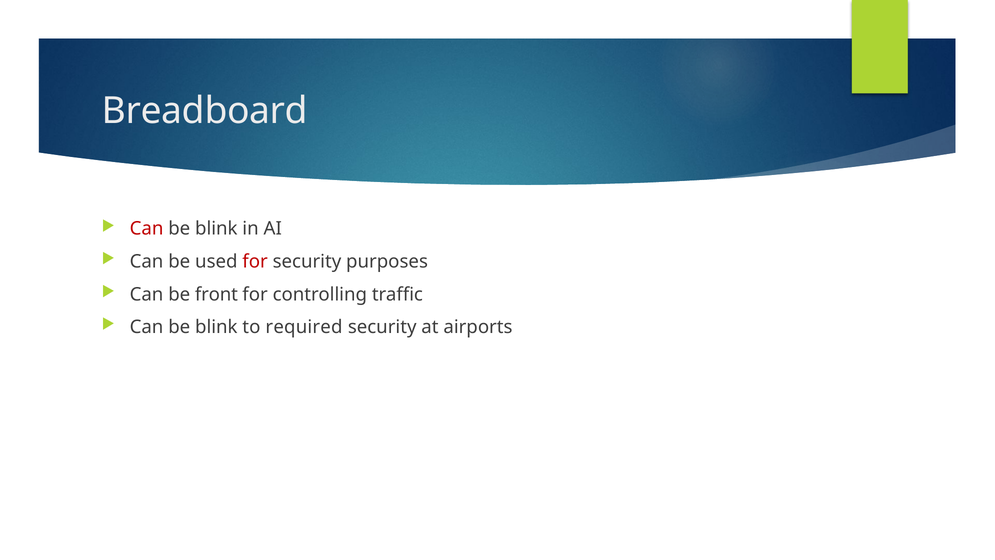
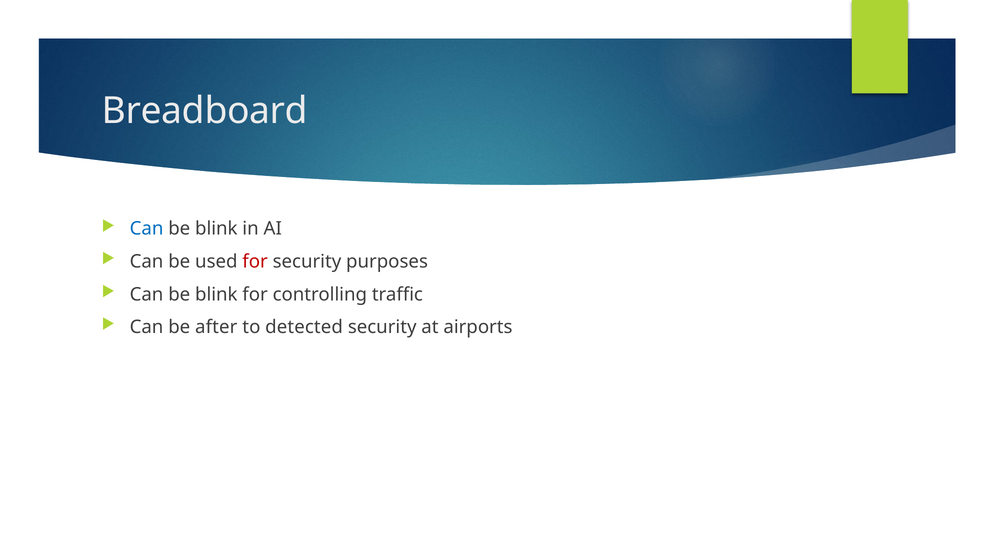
Can colour: red -> blue (147, 229)
front: front -> blink (216, 294)
blink: blink -> after (216, 327)
required: required -> detected (304, 327)
